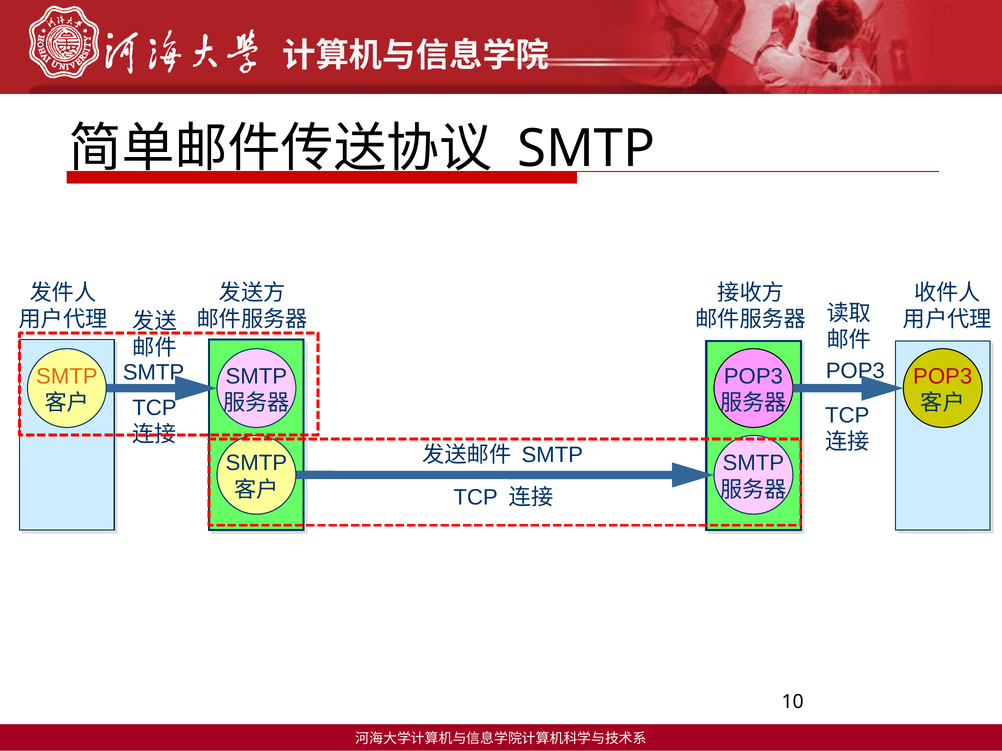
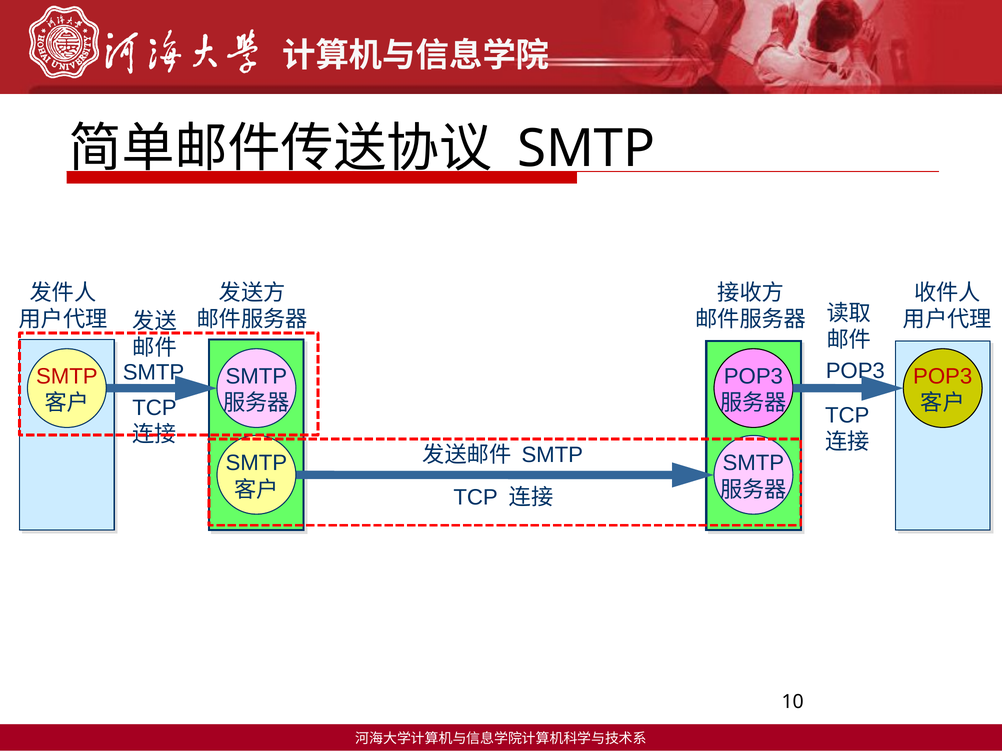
SMTP colour: orange -> red (67, 376)
